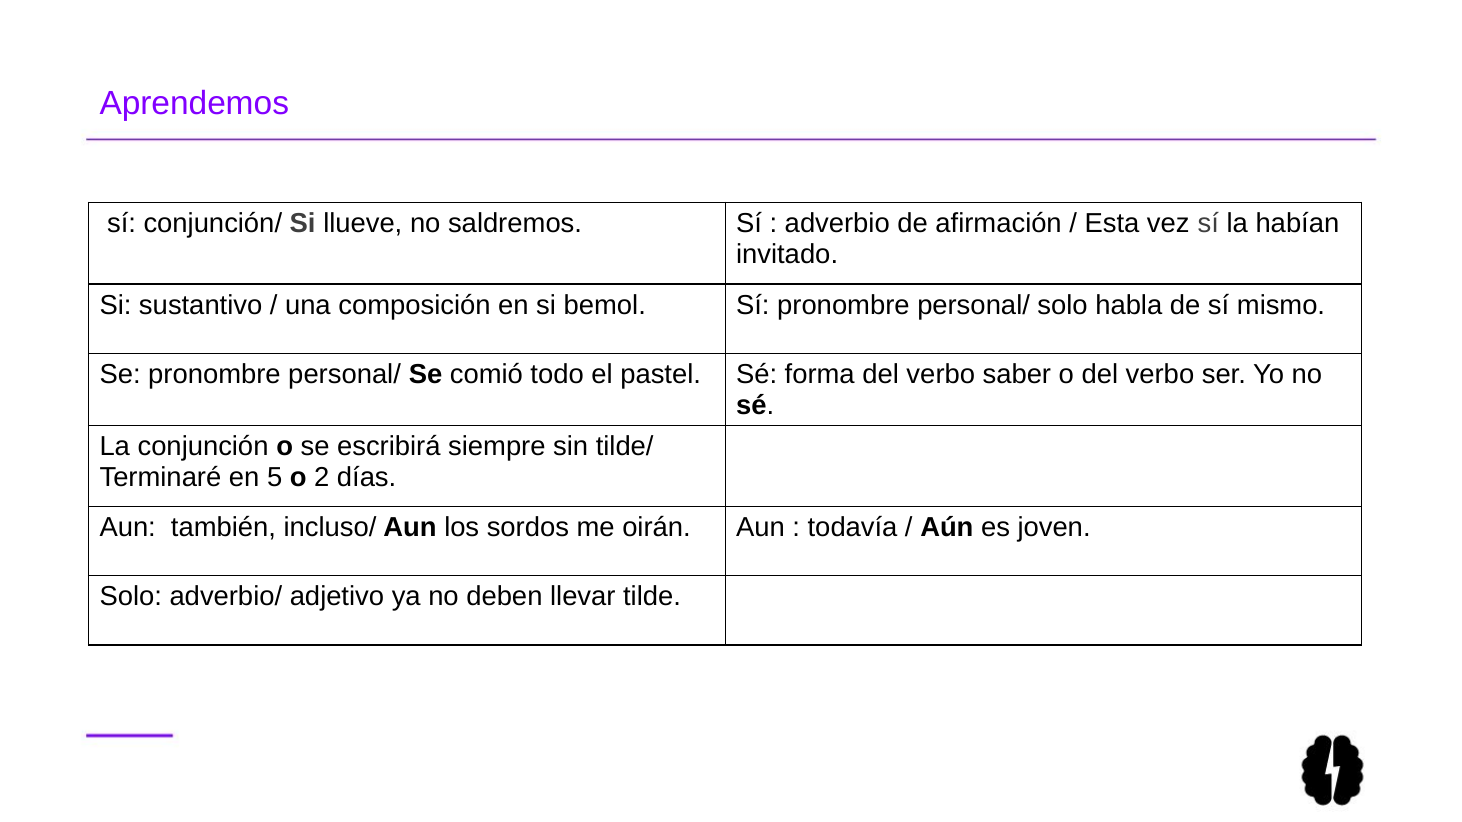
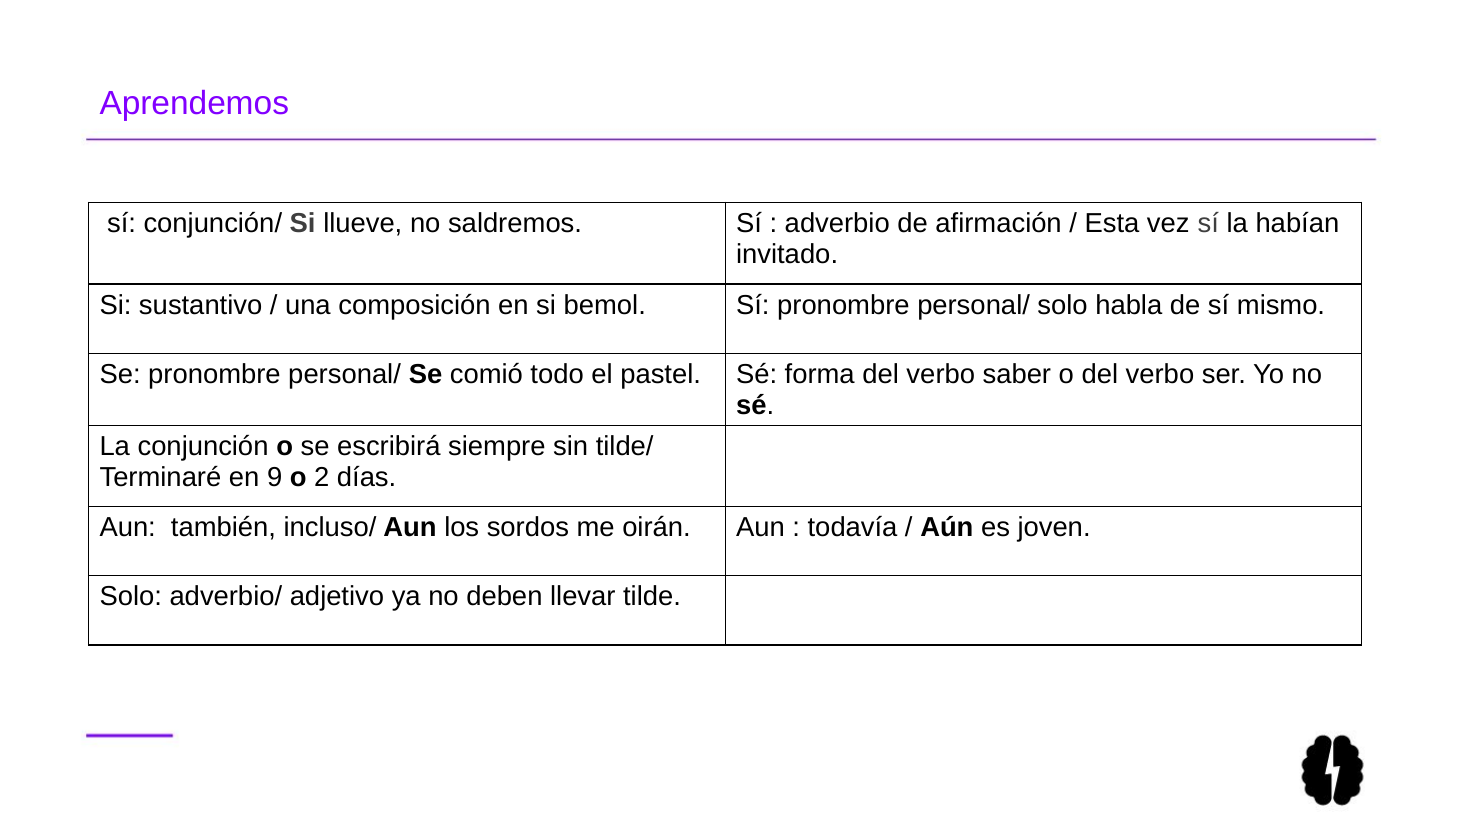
5: 5 -> 9 (275, 478)
